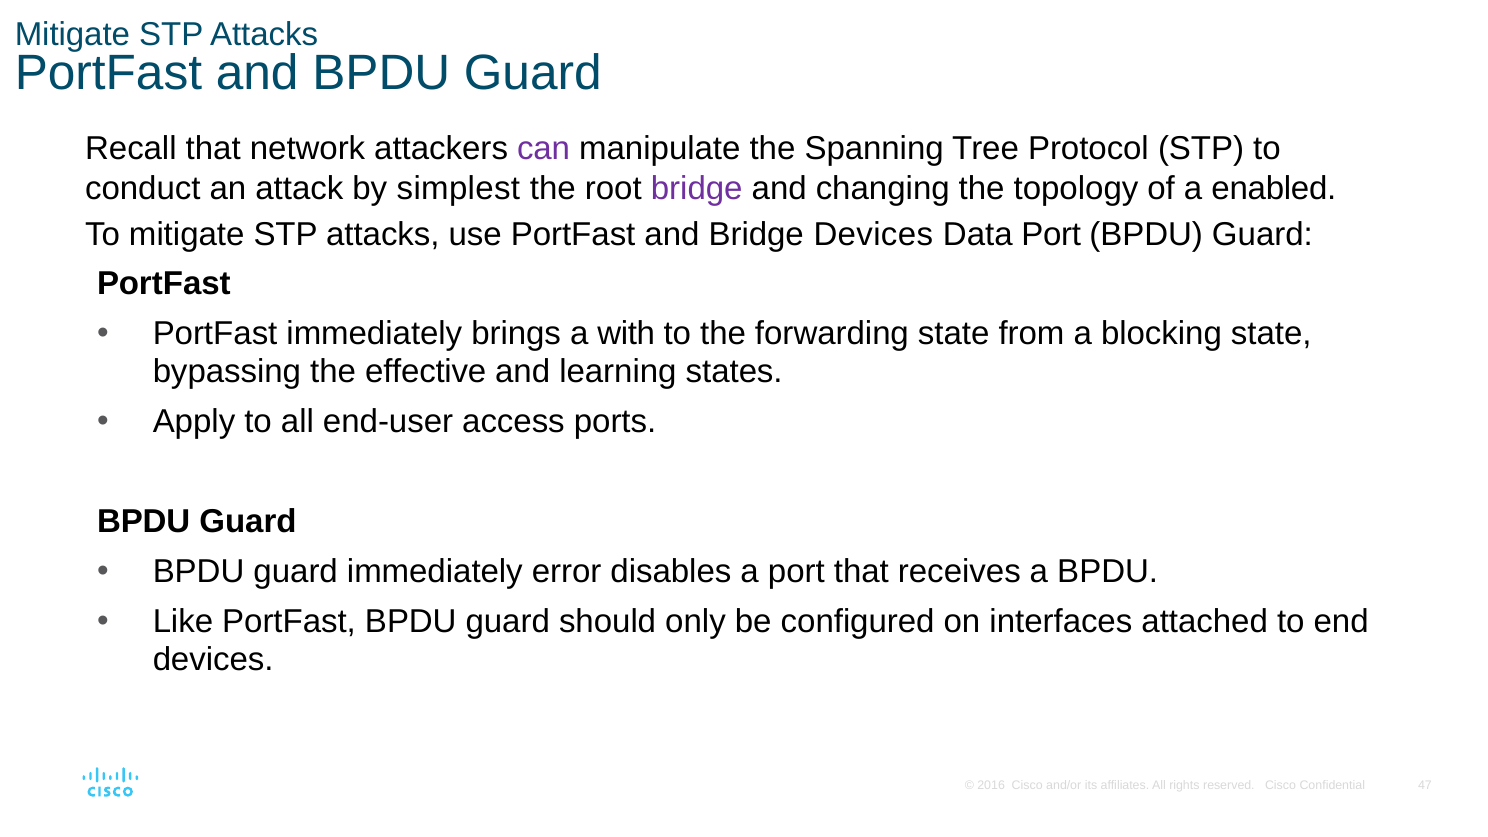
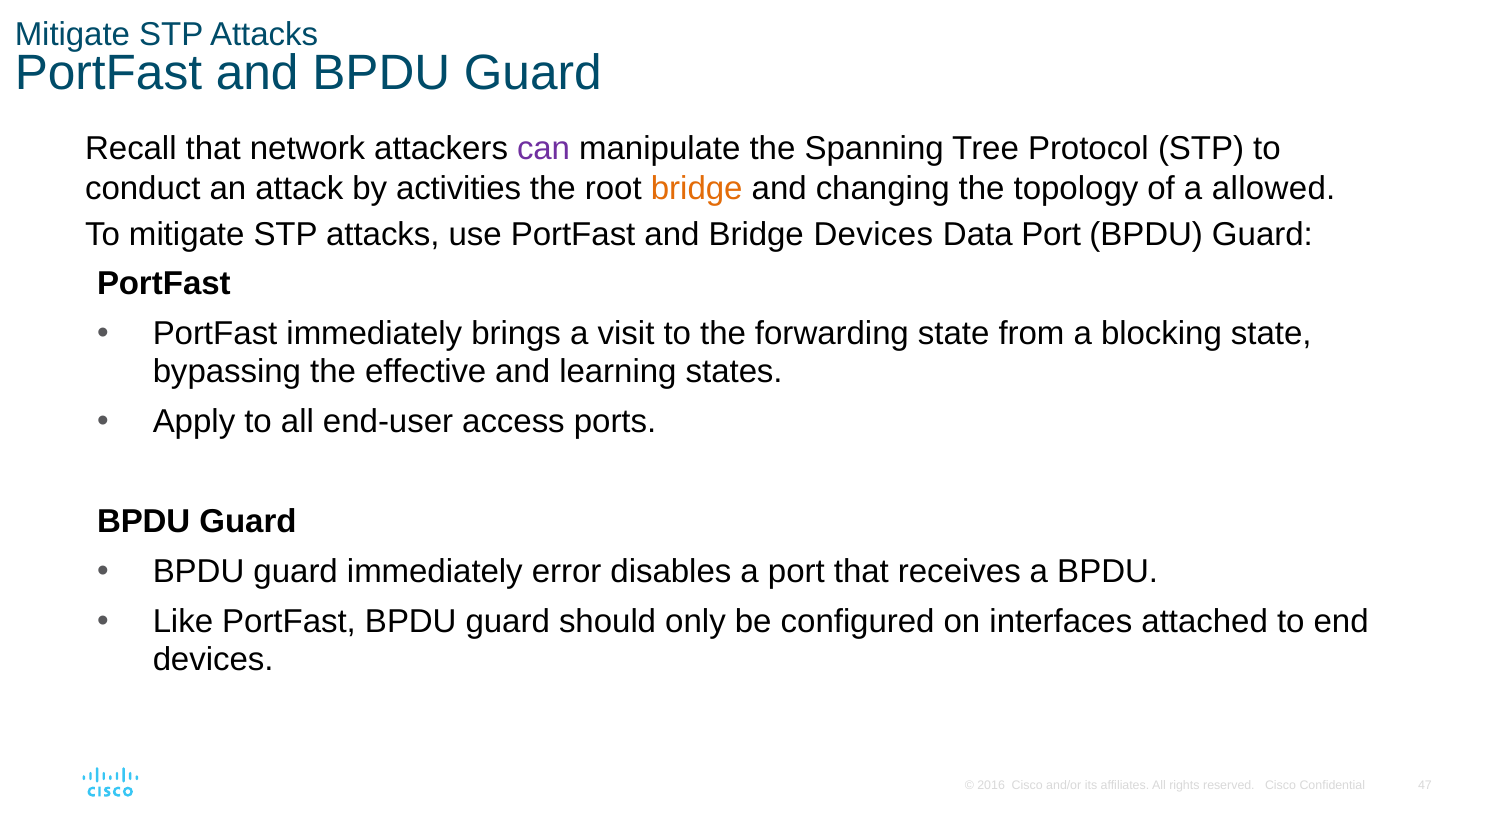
simplest: simplest -> activities (459, 188)
bridge colour: purple -> orange (697, 188)
enabled: enabled -> allowed (1274, 188)
with: with -> visit (626, 334)
